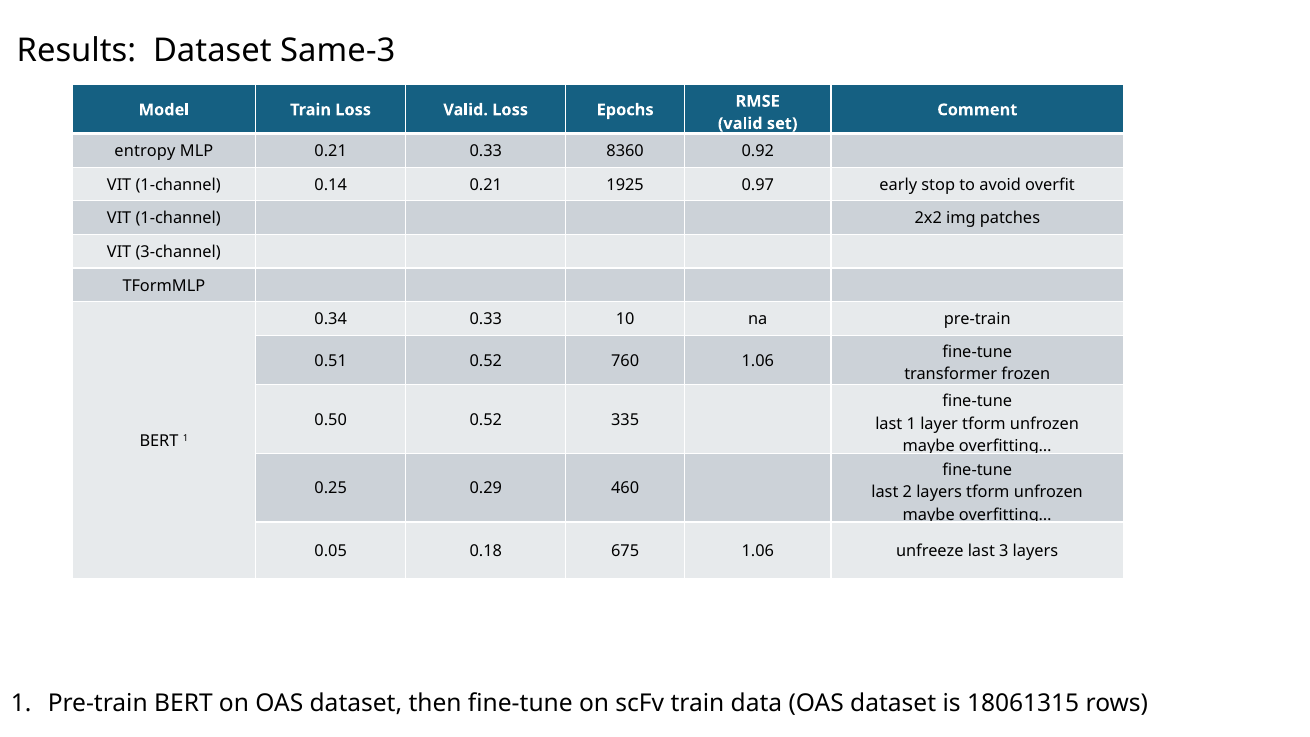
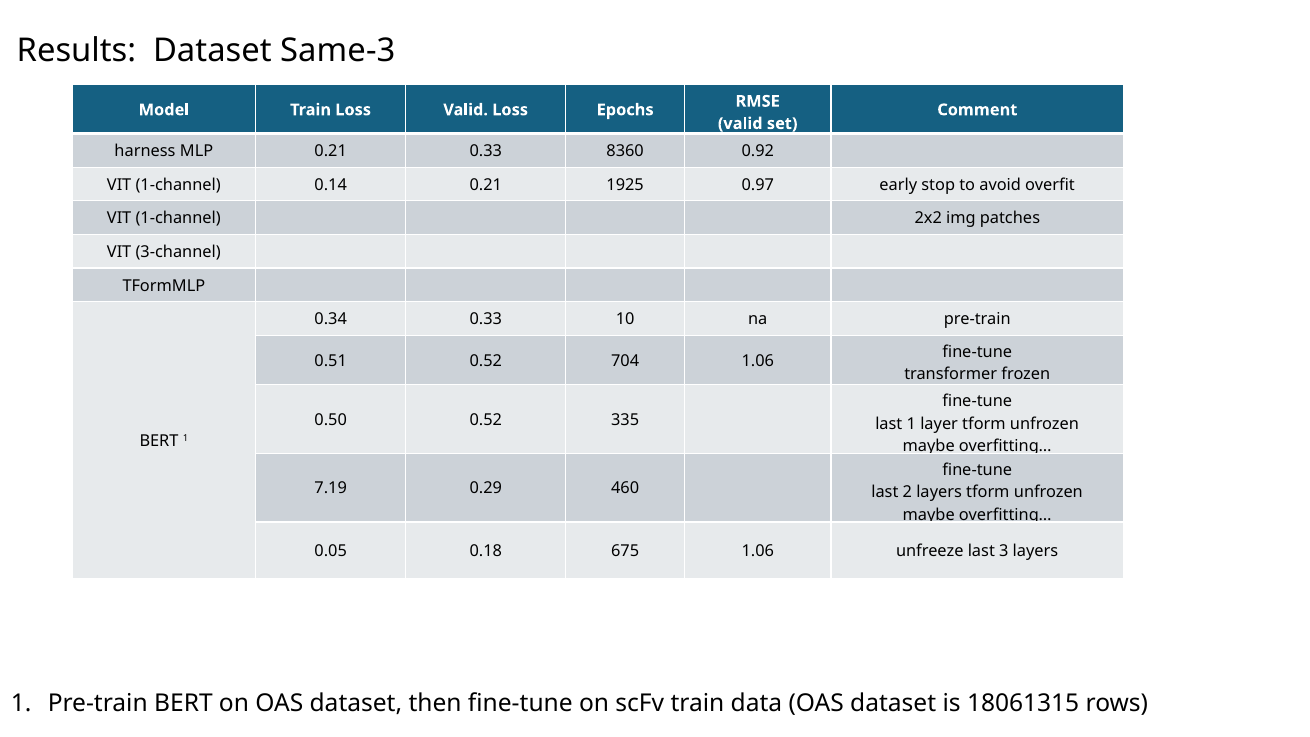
entropy: entropy -> harness (145, 151)
760: 760 -> 704 (625, 361)
0.25: 0.25 -> 7.19 (331, 488)
